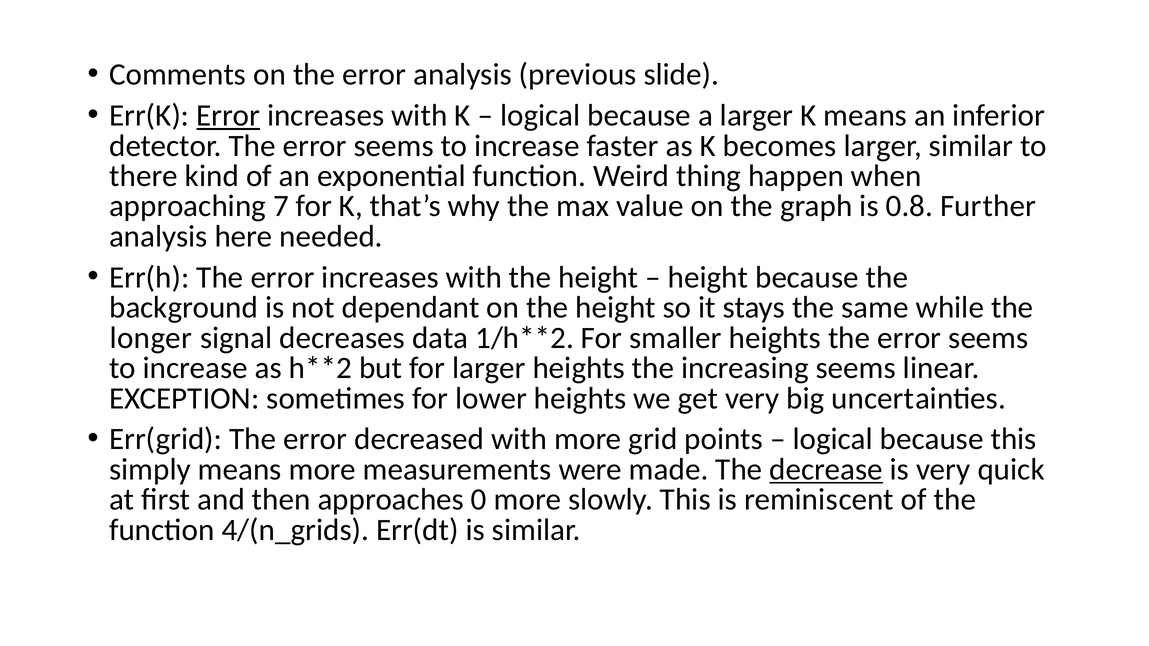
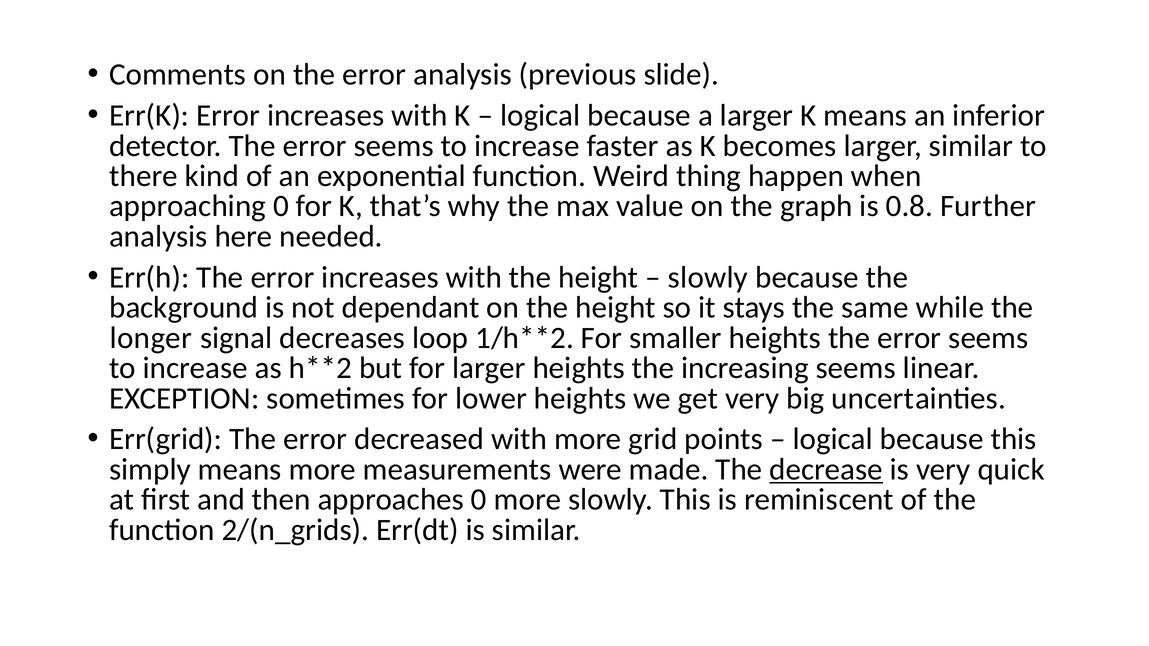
Error underline: present -> none (228, 116)
approaching 7: 7 -> 0 (281, 206)
height: height -> slowly (708, 278)
data: data -> loop (440, 338)
4/(n_grids: 4/(n_grids -> 2/(n_grids (295, 530)
